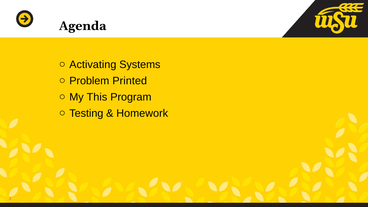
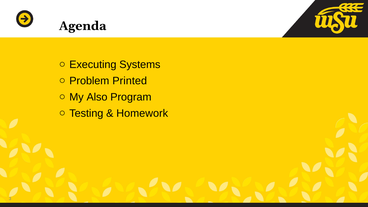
Activating: Activating -> Executing (93, 65)
This: This -> Also (97, 97)
